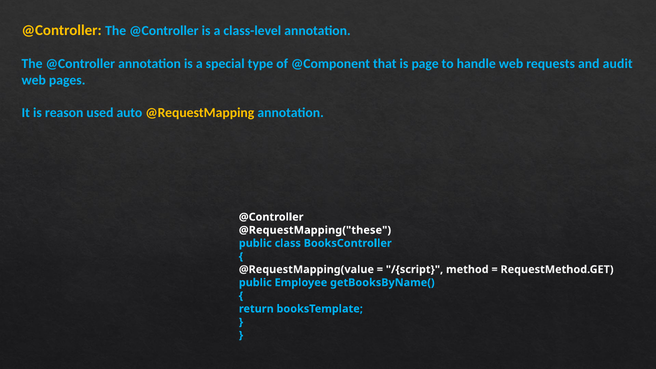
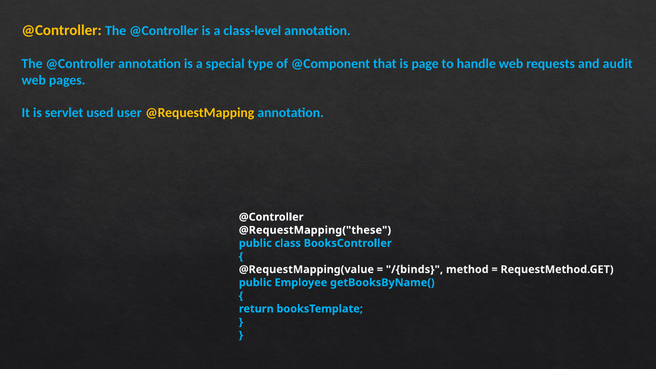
reason: reason -> servlet (64, 113)
auto: auto -> user (129, 113)
/{script: /{script -> /{binds (414, 269)
